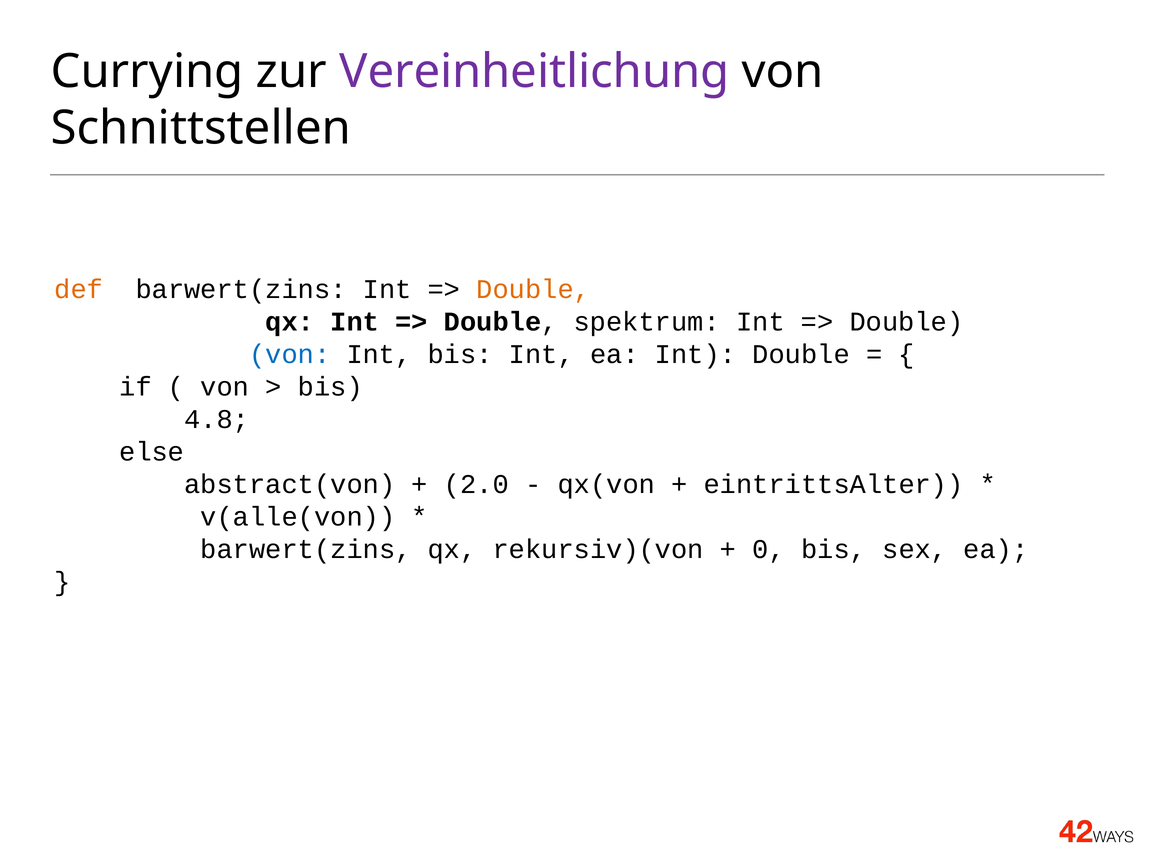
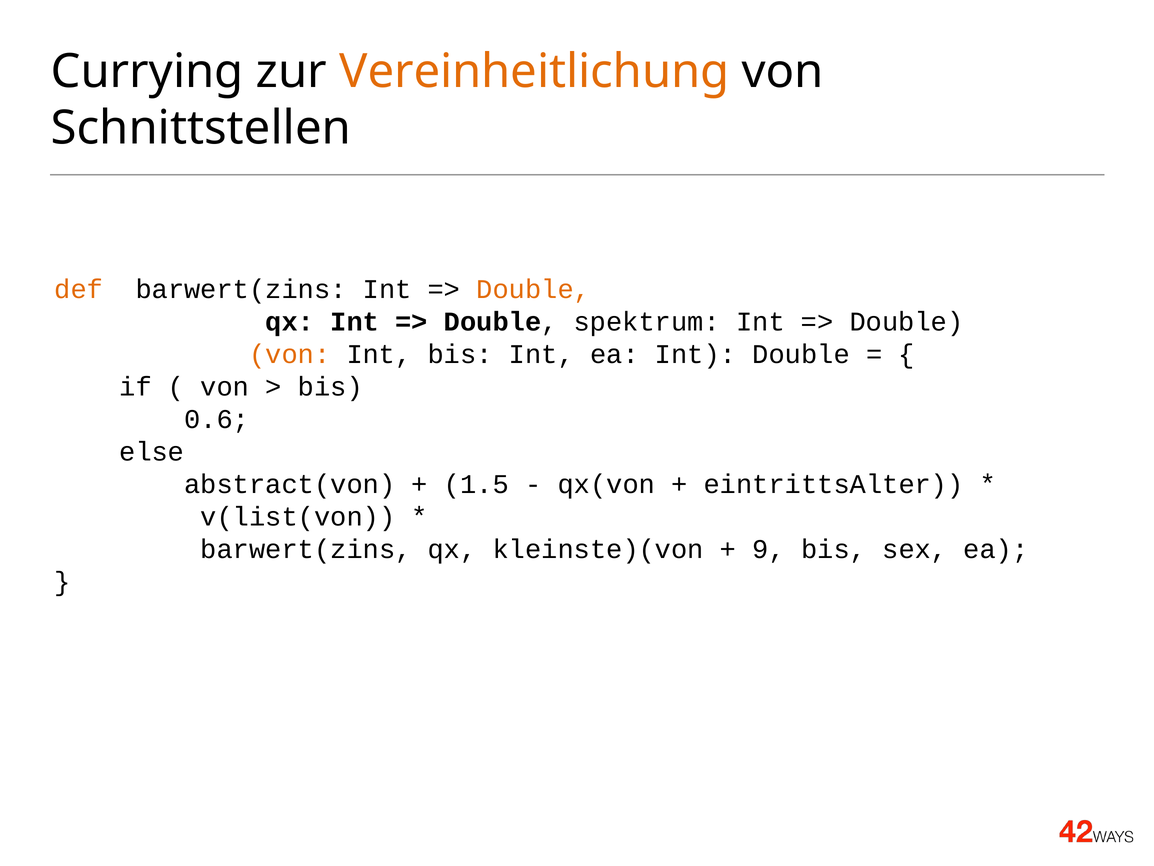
Vereinheitlichung colour: purple -> orange (534, 71)
von colour: blue -> orange (290, 354)
4.8: 4.8 -> 0.6 (217, 419)
2.0: 2.0 -> 1.5 (476, 484)
v(alle(von: v(alle(von -> v(list(von (298, 516)
rekursiv)(von: rekursiv)(von -> kleinste)(von (598, 549)
0: 0 -> 9 (769, 549)
